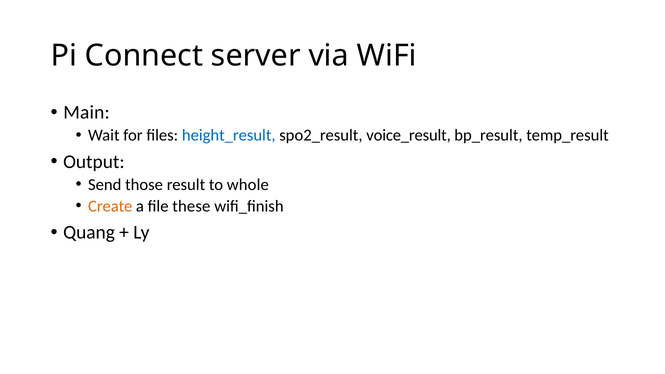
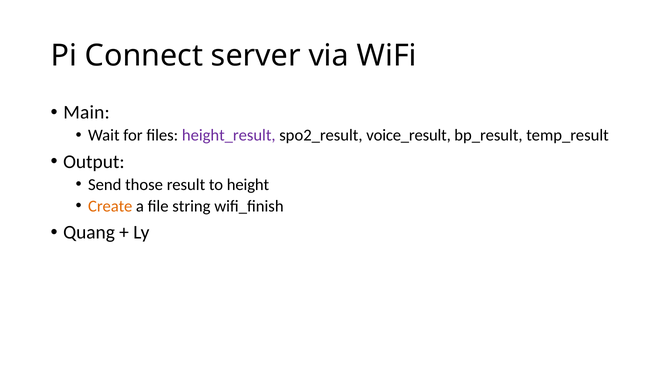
height_result colour: blue -> purple (229, 135)
whole: whole -> height (248, 185)
these: these -> string (191, 206)
